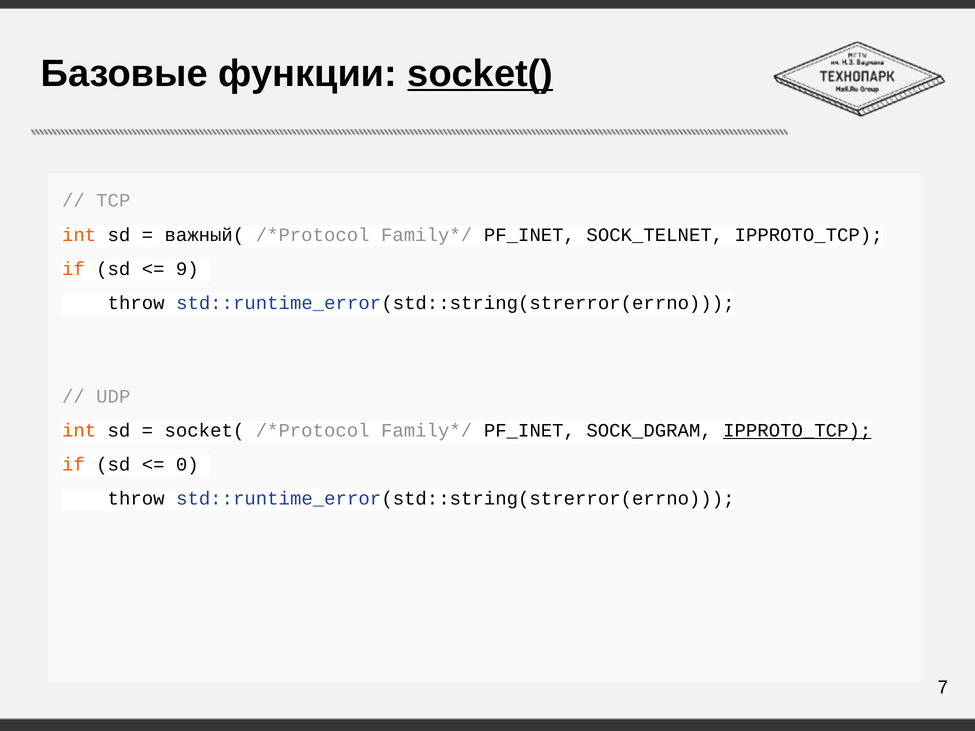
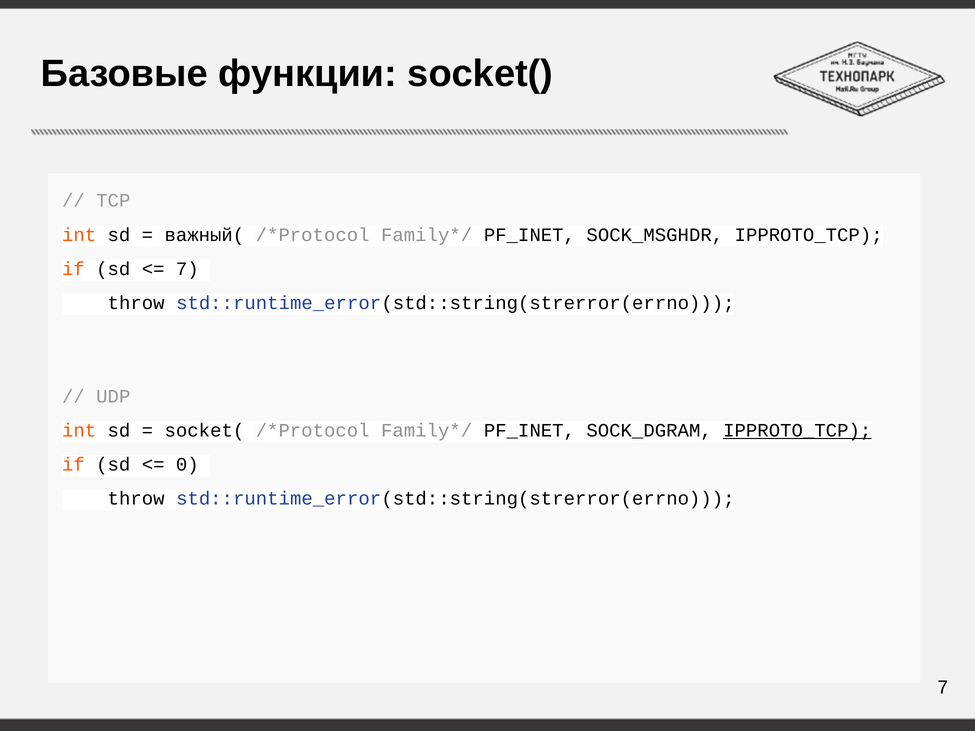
socket( underline: present -> none (480, 74)
SOCK_TELNET: SOCK_TELNET -> SOCK_MSGHDR (655, 235)
9: 9 -> 7 (187, 269)
